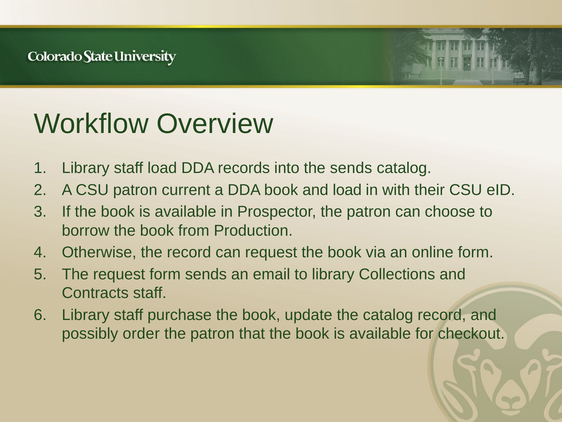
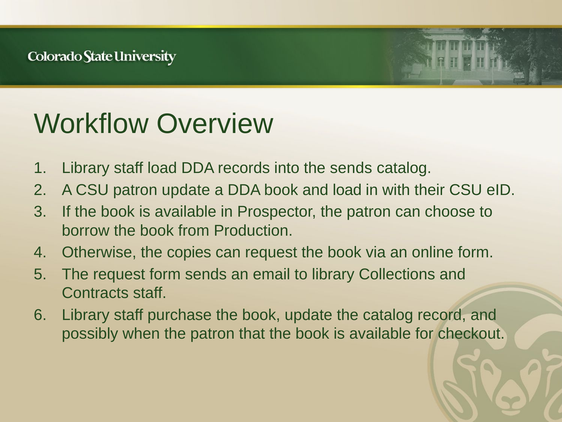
patron current: current -> update (186, 190)
the record: record -> copies (189, 252)
order: order -> when (141, 333)
